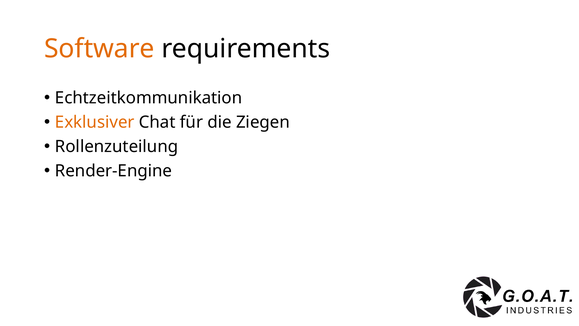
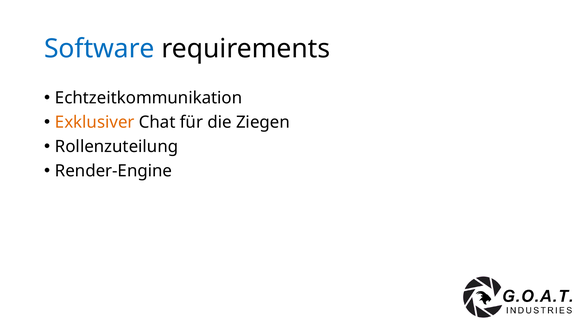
Software colour: orange -> blue (99, 49)
